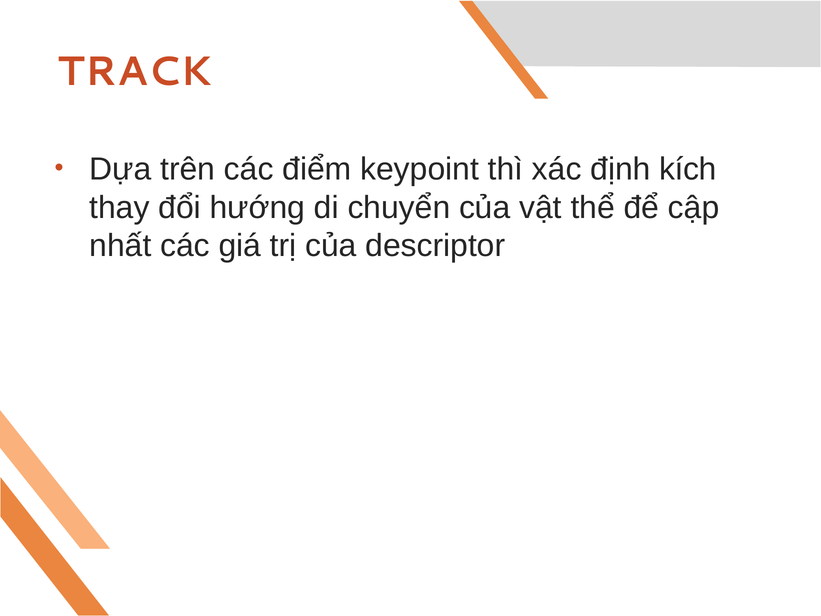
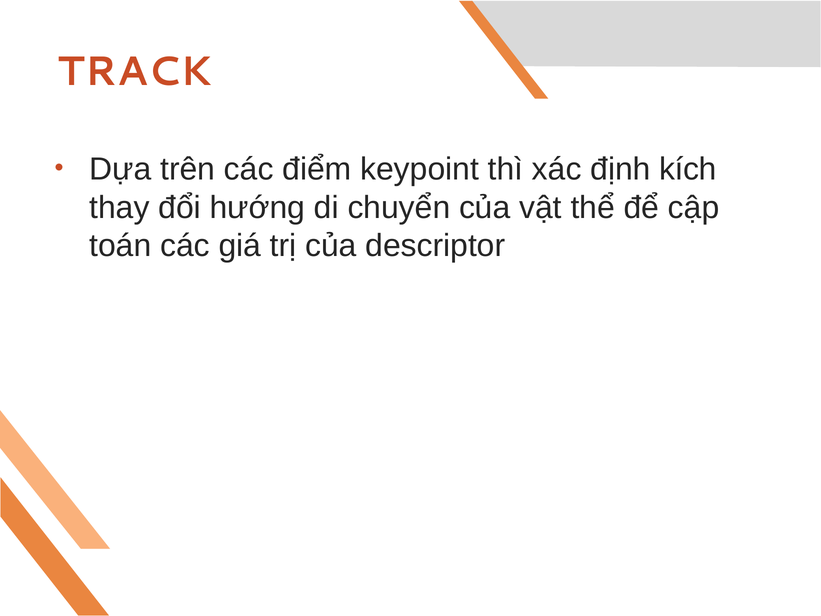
nhất: nhất -> toán (120, 246)
